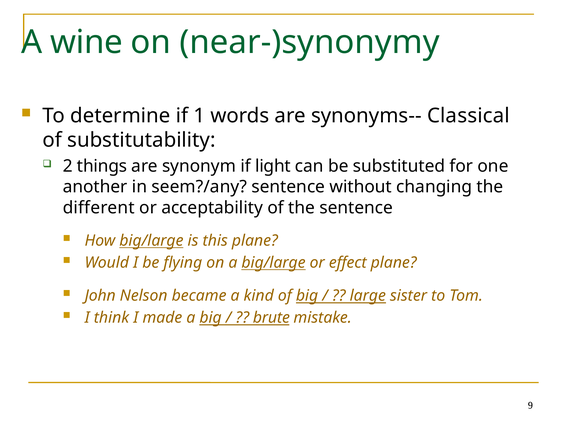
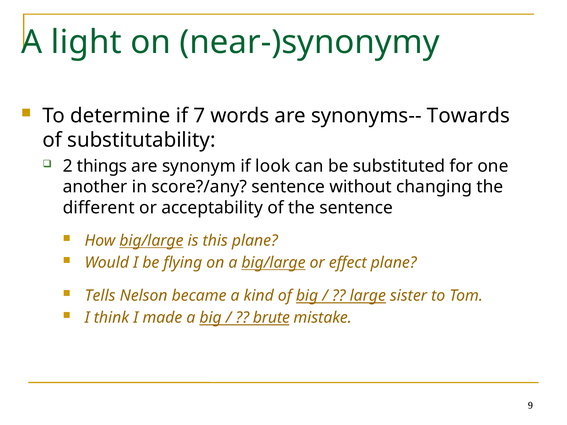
wine: wine -> light (86, 42)
1: 1 -> 7 (199, 116)
Classical: Classical -> Towards (468, 116)
light: light -> look (273, 166)
seem?/any: seem?/any -> score?/any (199, 187)
John: John -> Tells (100, 296)
